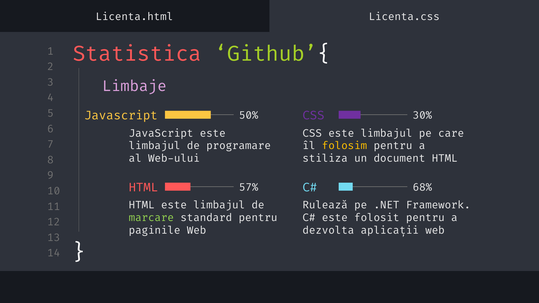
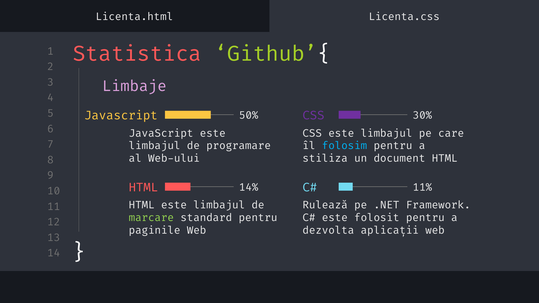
folosim colour: yellow -> light blue (344, 146)
57%: 57% -> 14% (249, 188)
68%: 68% -> 11% (422, 188)
